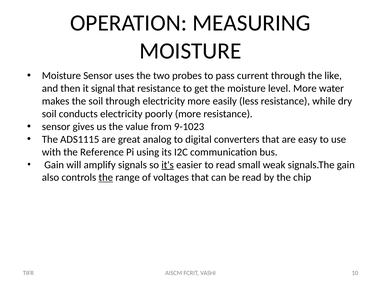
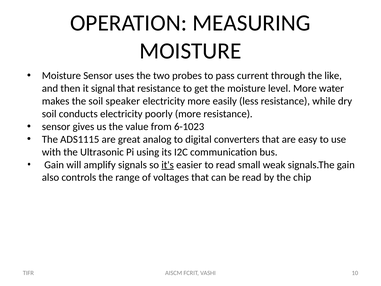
soil through: through -> speaker (123, 101)
9-1023: 9-1023 -> 6-1023 (189, 126)
Reference: Reference -> Ultrasonic (102, 152)
the underline: present -> none (106, 177)
